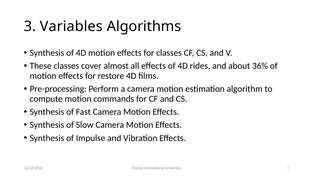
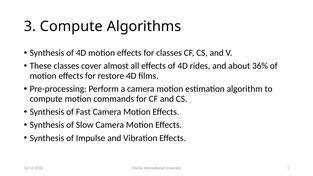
3 Variables: Variables -> Compute (71, 26)
